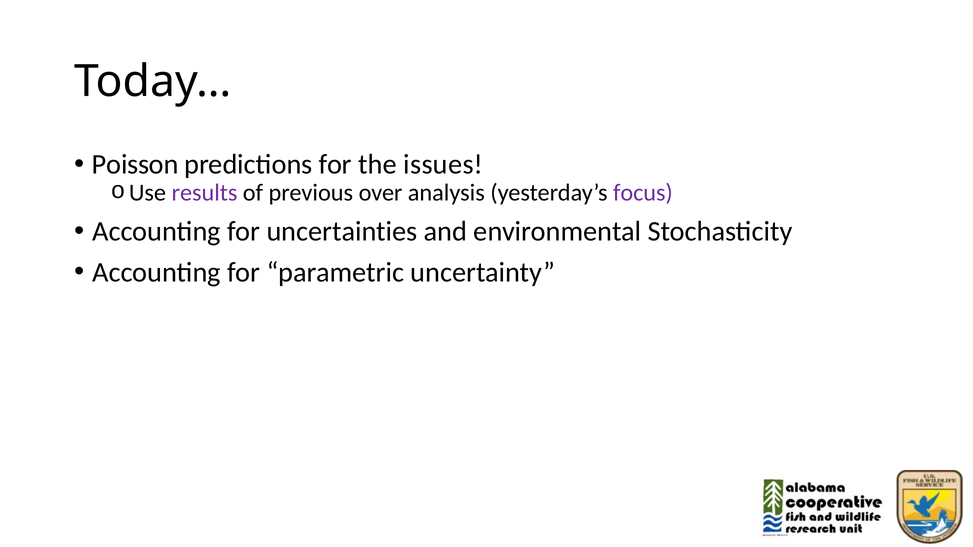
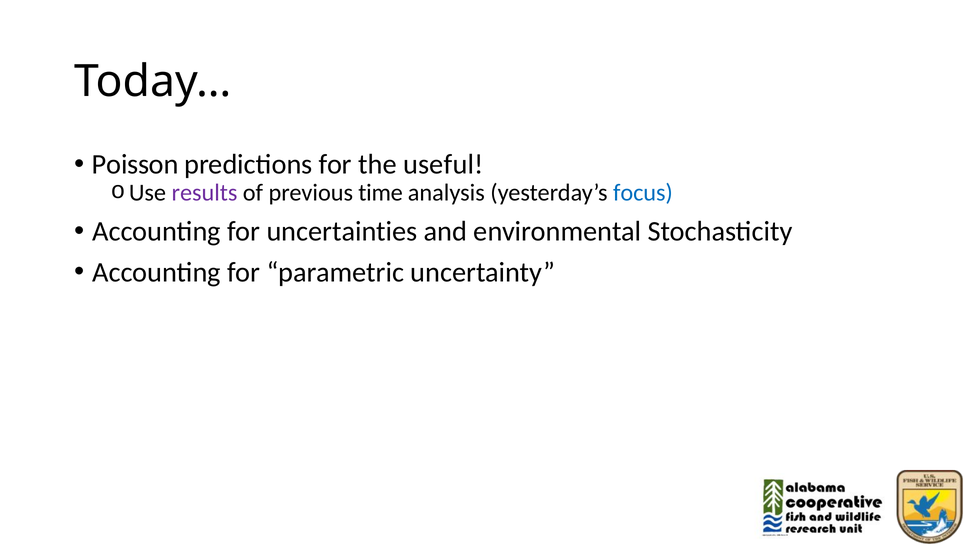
issues: issues -> useful (443, 165)
over: over -> time (381, 193)
focus colour: purple -> blue (643, 193)
